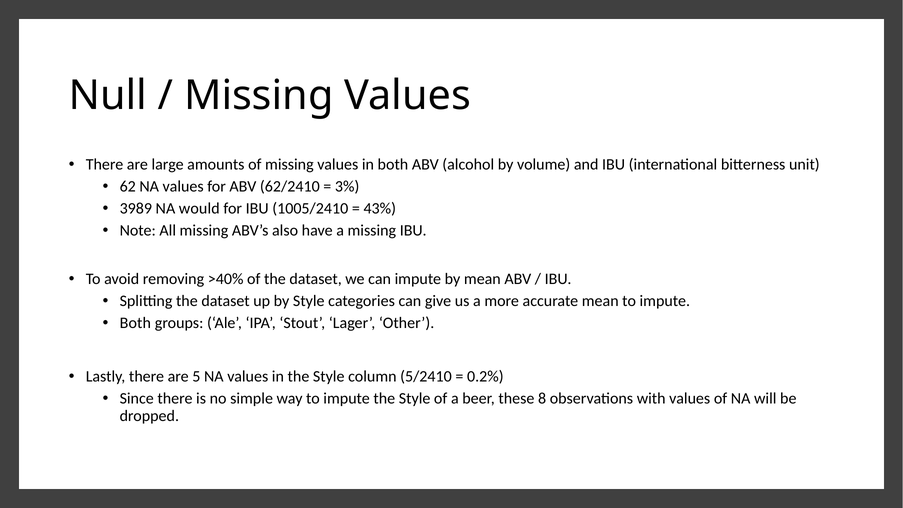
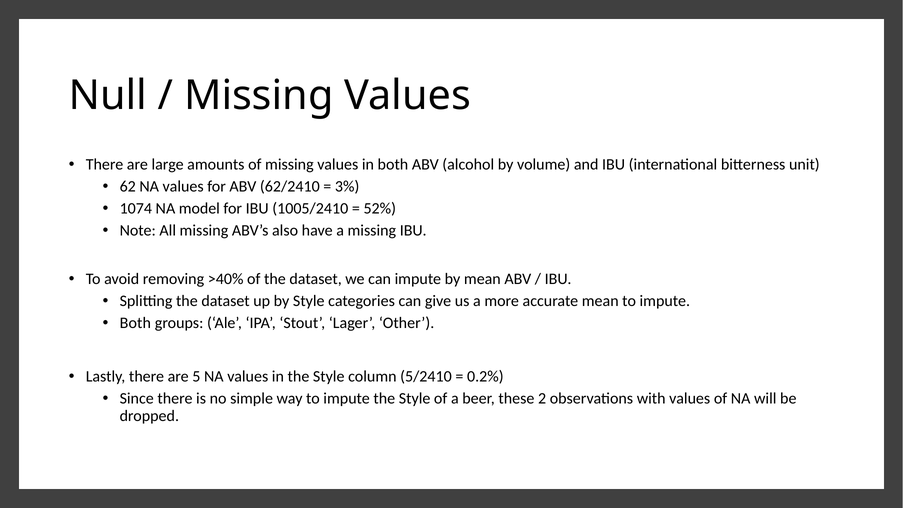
3989: 3989 -> 1074 (136, 208)
would: would -> model (199, 208)
43%: 43% -> 52% (380, 208)
8: 8 -> 2 (542, 398)
